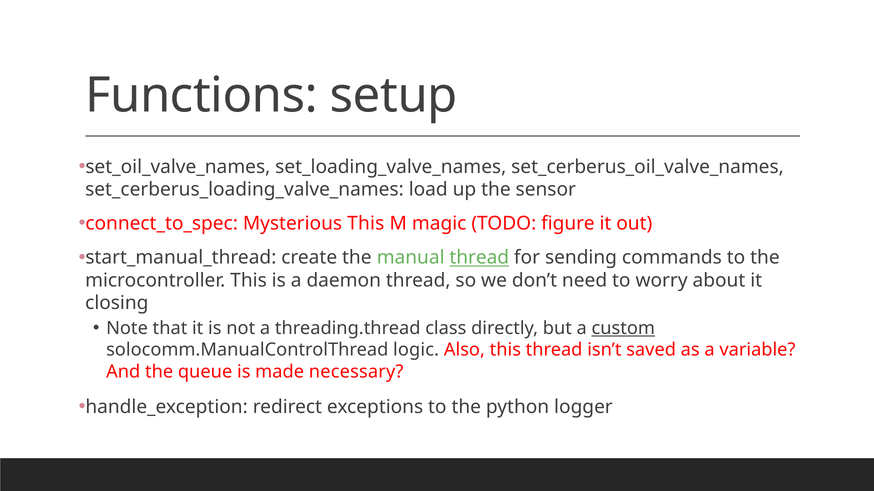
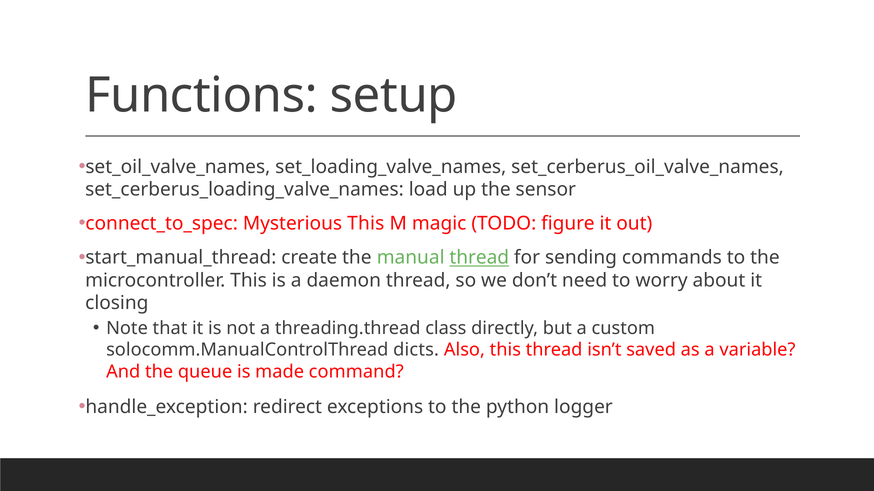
custom underline: present -> none (623, 329)
logic: logic -> dicts (416, 350)
necessary: necessary -> command (356, 372)
